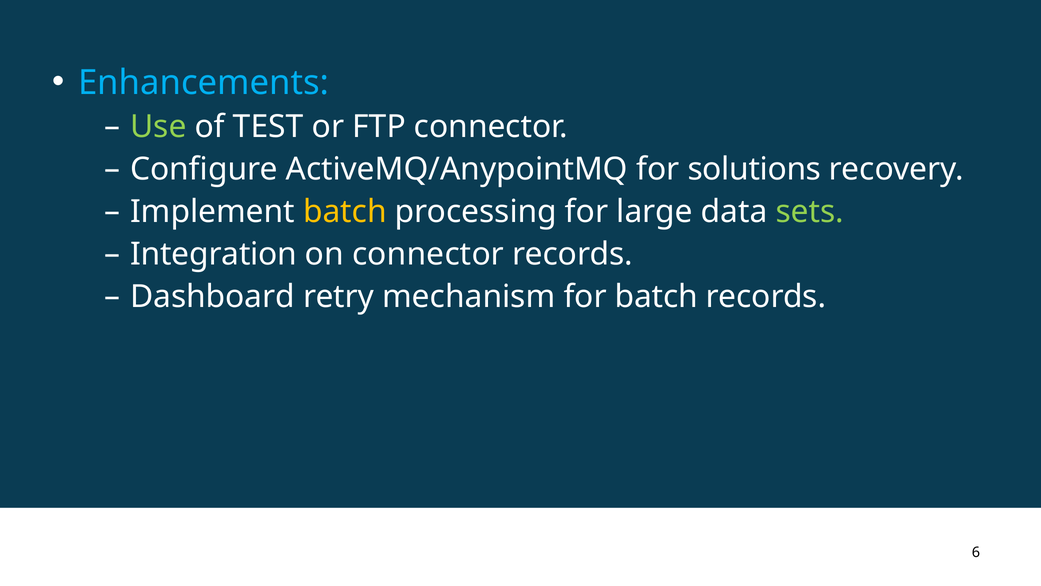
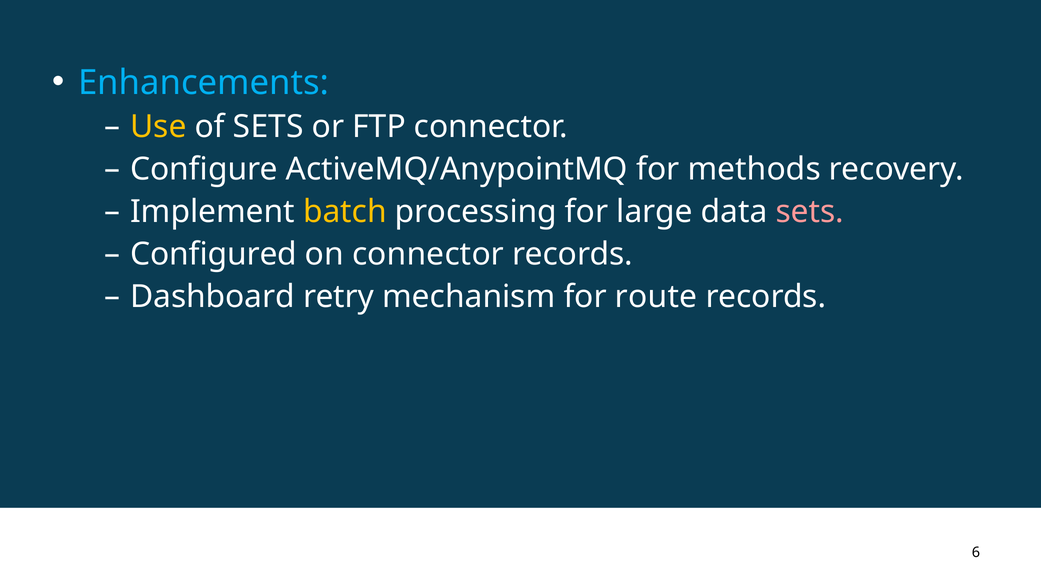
Use colour: light green -> yellow (158, 127)
of TEST: TEST -> SETS (268, 127)
solutions: solutions -> methods (754, 169)
sets colour: light green -> pink (810, 212)
Integration: Integration -> Configured (214, 254)
for batch: batch -> route (656, 297)
